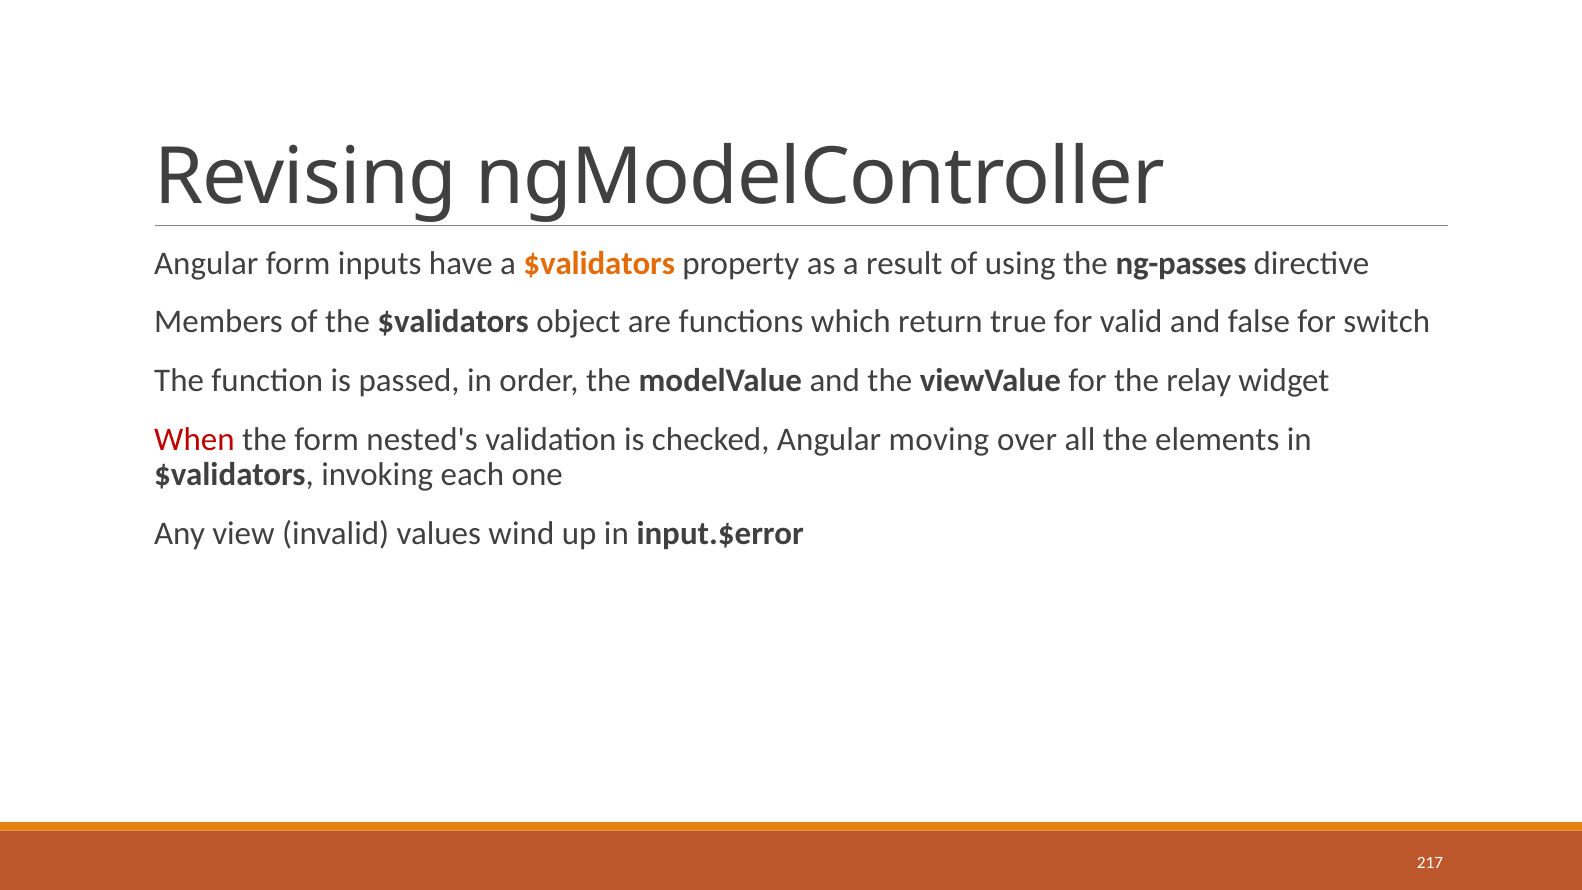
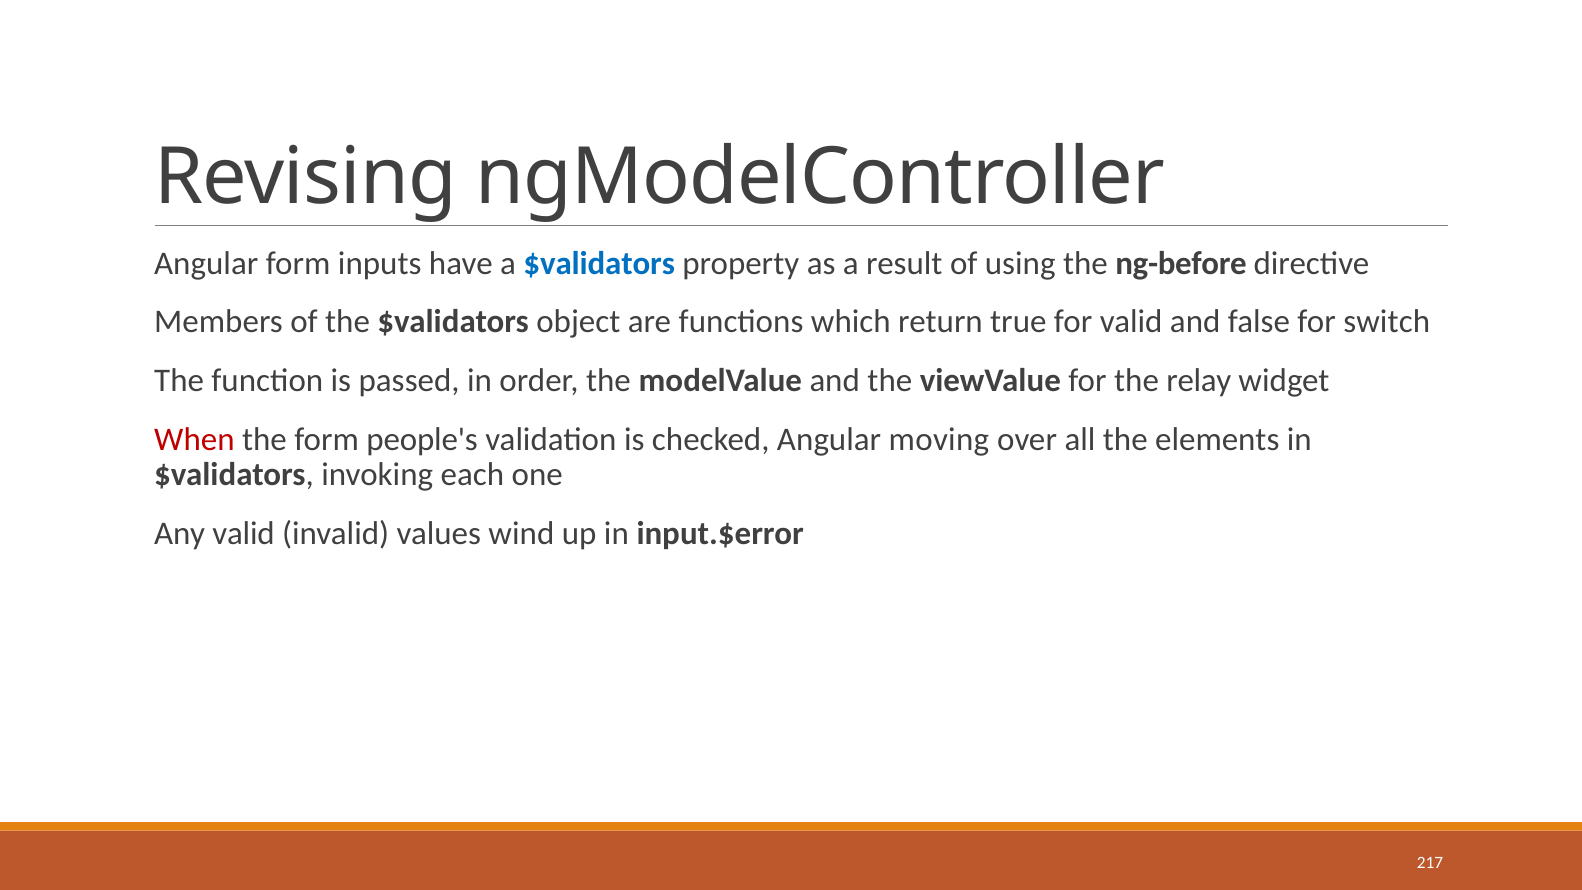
$validators colour: orange -> blue (599, 263)
ng-passes: ng-passes -> ng-before (1181, 263)
nested's: nested's -> people's (422, 439)
Any view: view -> valid (244, 534)
